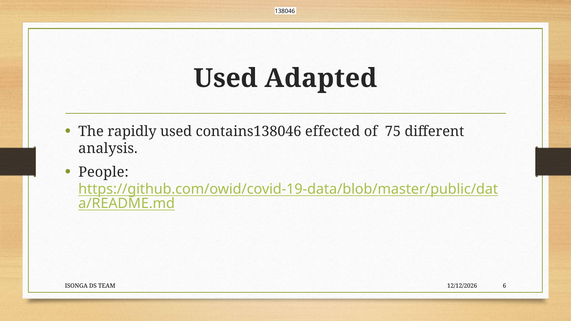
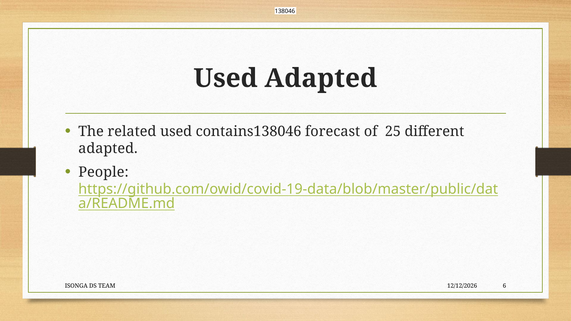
rapidly: rapidly -> related (132, 131)
effected: effected -> forecast (333, 131)
75: 75 -> 25 (393, 131)
analysis: analysis -> adapted (108, 149)
